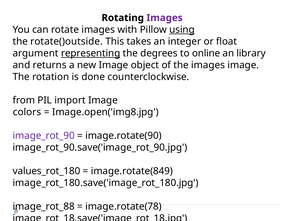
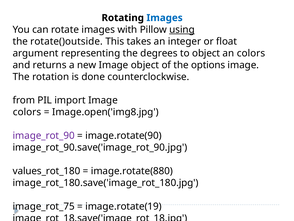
Images colour: purple -> blue (165, 18)
representing underline: present -> none (91, 53)
to online: online -> object (206, 53)
an library: library -> colors (251, 53)
the images: images -> options (208, 65)
image.rotate(849: image.rotate(849 -> image.rotate(880 (132, 171)
image_rot_88: image_rot_88 -> image_rot_75 (44, 206)
image.rotate(78: image.rotate(78 -> image.rotate(19 (123, 206)
